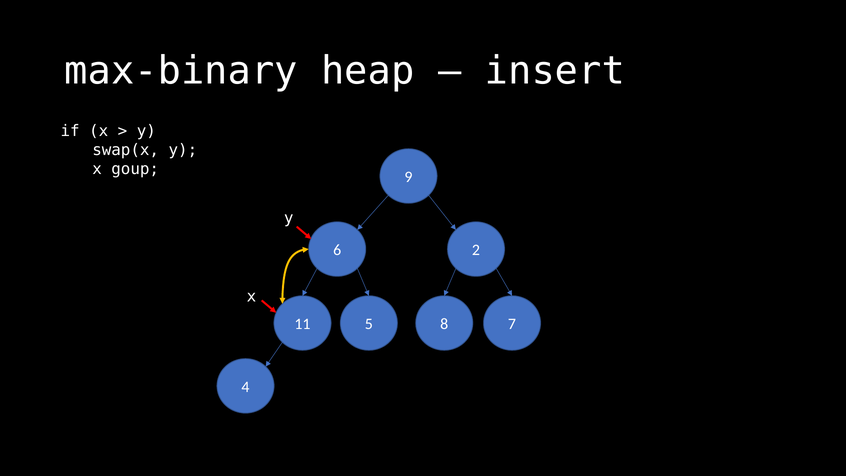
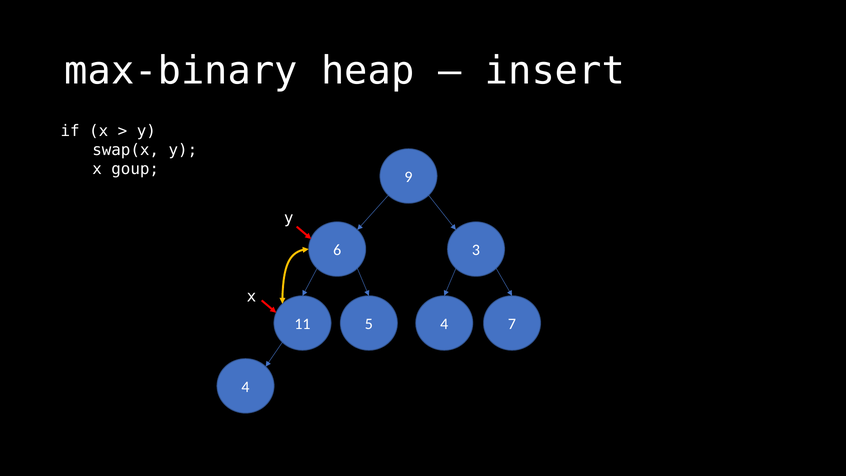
2: 2 -> 3 (476, 250)
5 8: 8 -> 4 (444, 324)
